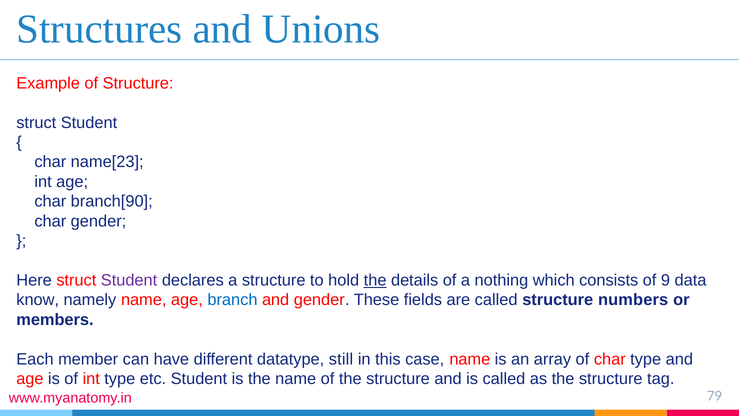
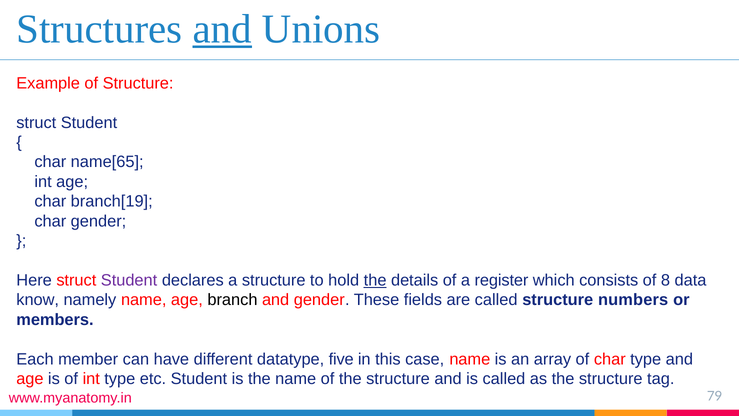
and underline: none -> present (222, 29)
name[23: name[23 -> name[65 (107, 162)
branch[90: branch[90 -> branch[19 (112, 201)
nothing: nothing -> register (501, 280)
9: 9 -> 8 (665, 280)
branch colour: blue -> black (232, 300)
still: still -> five (341, 359)
